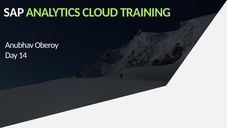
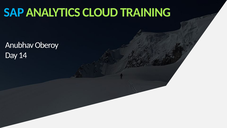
SAP colour: white -> light blue (14, 12)
